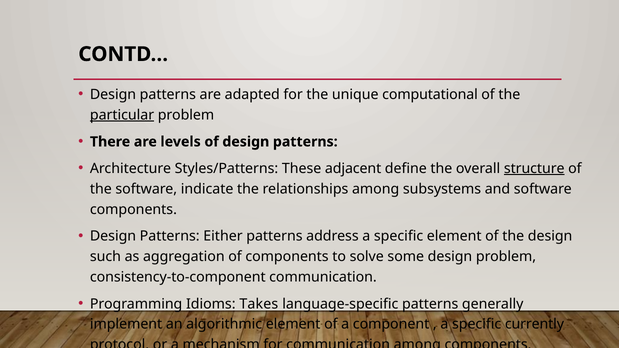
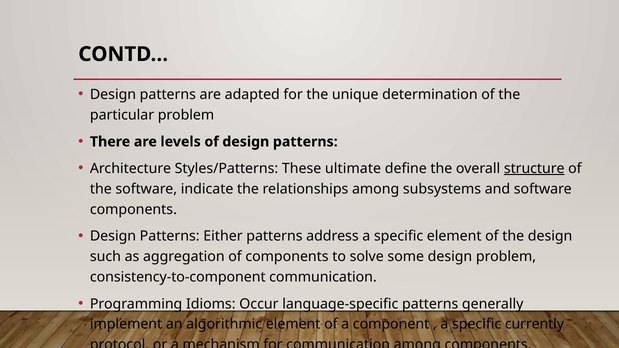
computational: computational -> determination (430, 95)
particular underline: present -> none (122, 115)
adjacent: adjacent -> ultimate (353, 169)
Takes: Takes -> Occur (259, 304)
